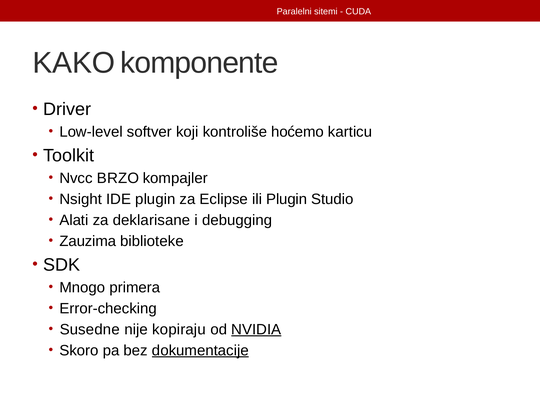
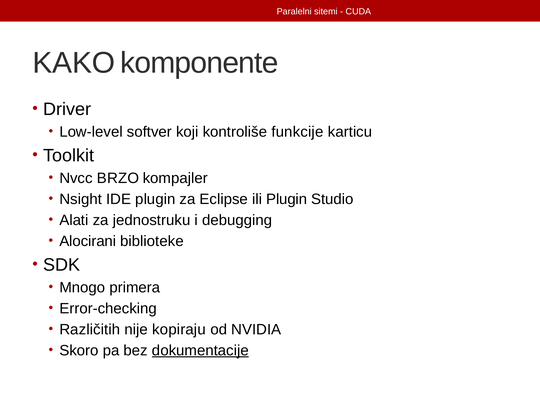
hoćemo: hoćemo -> funkcije (297, 132)
deklarisane: deklarisane -> jednostruku (152, 220)
Zauzima: Zauzima -> Alocirani (88, 241)
Susedne: Susedne -> Različitih (90, 329)
NVIDIA underline: present -> none (256, 329)
